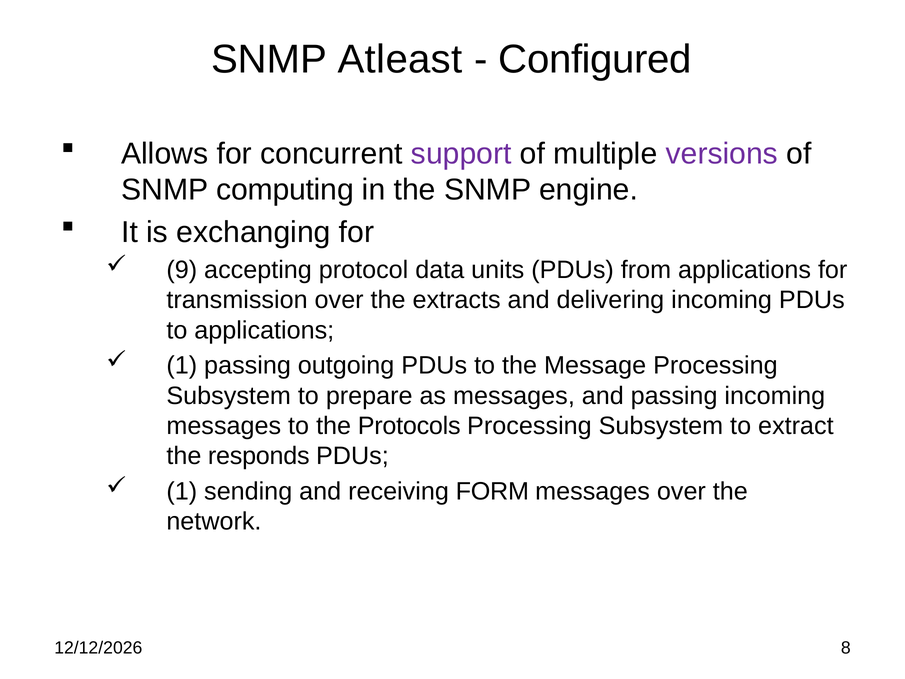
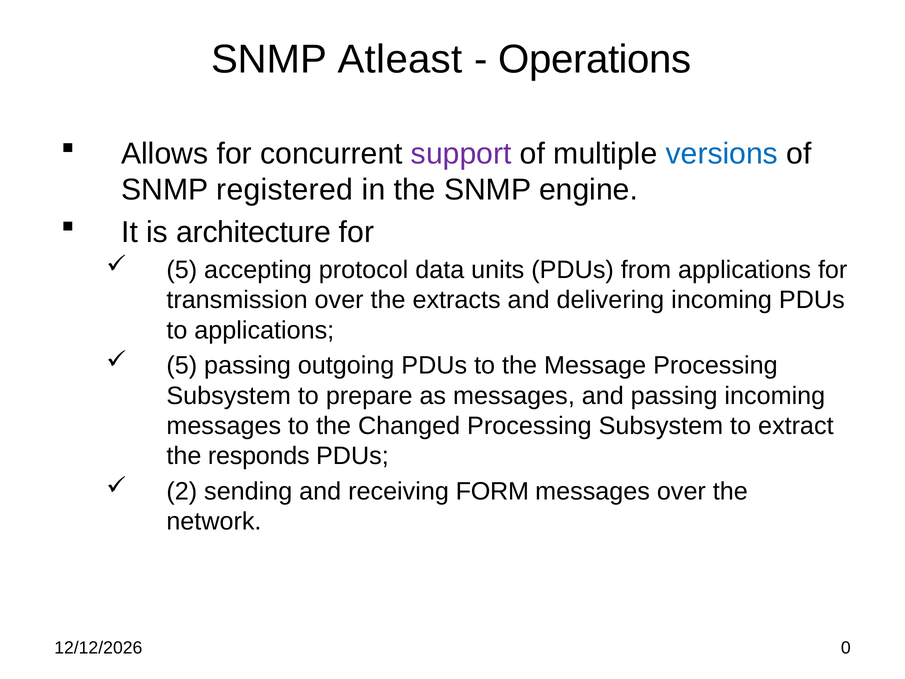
Configured: Configured -> Operations (595, 59)
versions colour: purple -> blue (722, 154)
computing: computing -> registered (285, 190)
exchanging: exchanging -> architecture (254, 232)
9: 9 -> 5 (182, 270)
1: 1 -> 5 (182, 365)
Protocols: Protocols -> Changed (409, 426)
1: 1 -> 2 (182, 491)
8: 8 -> 0 (846, 648)
